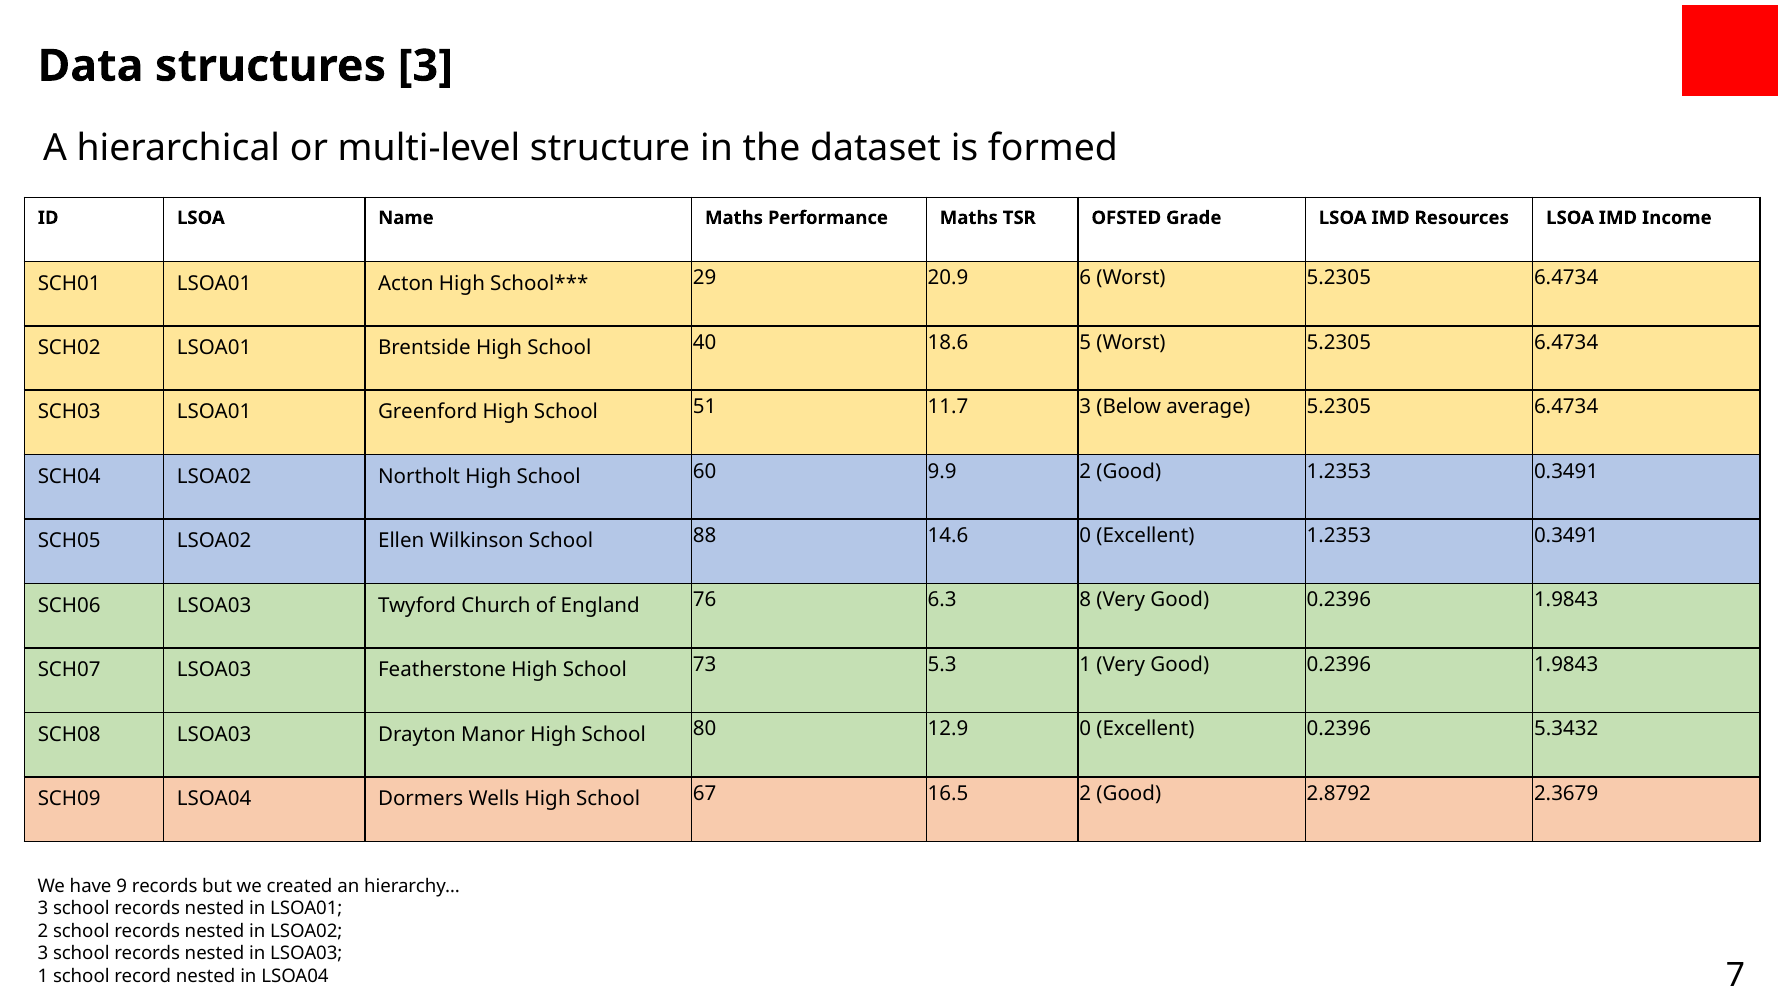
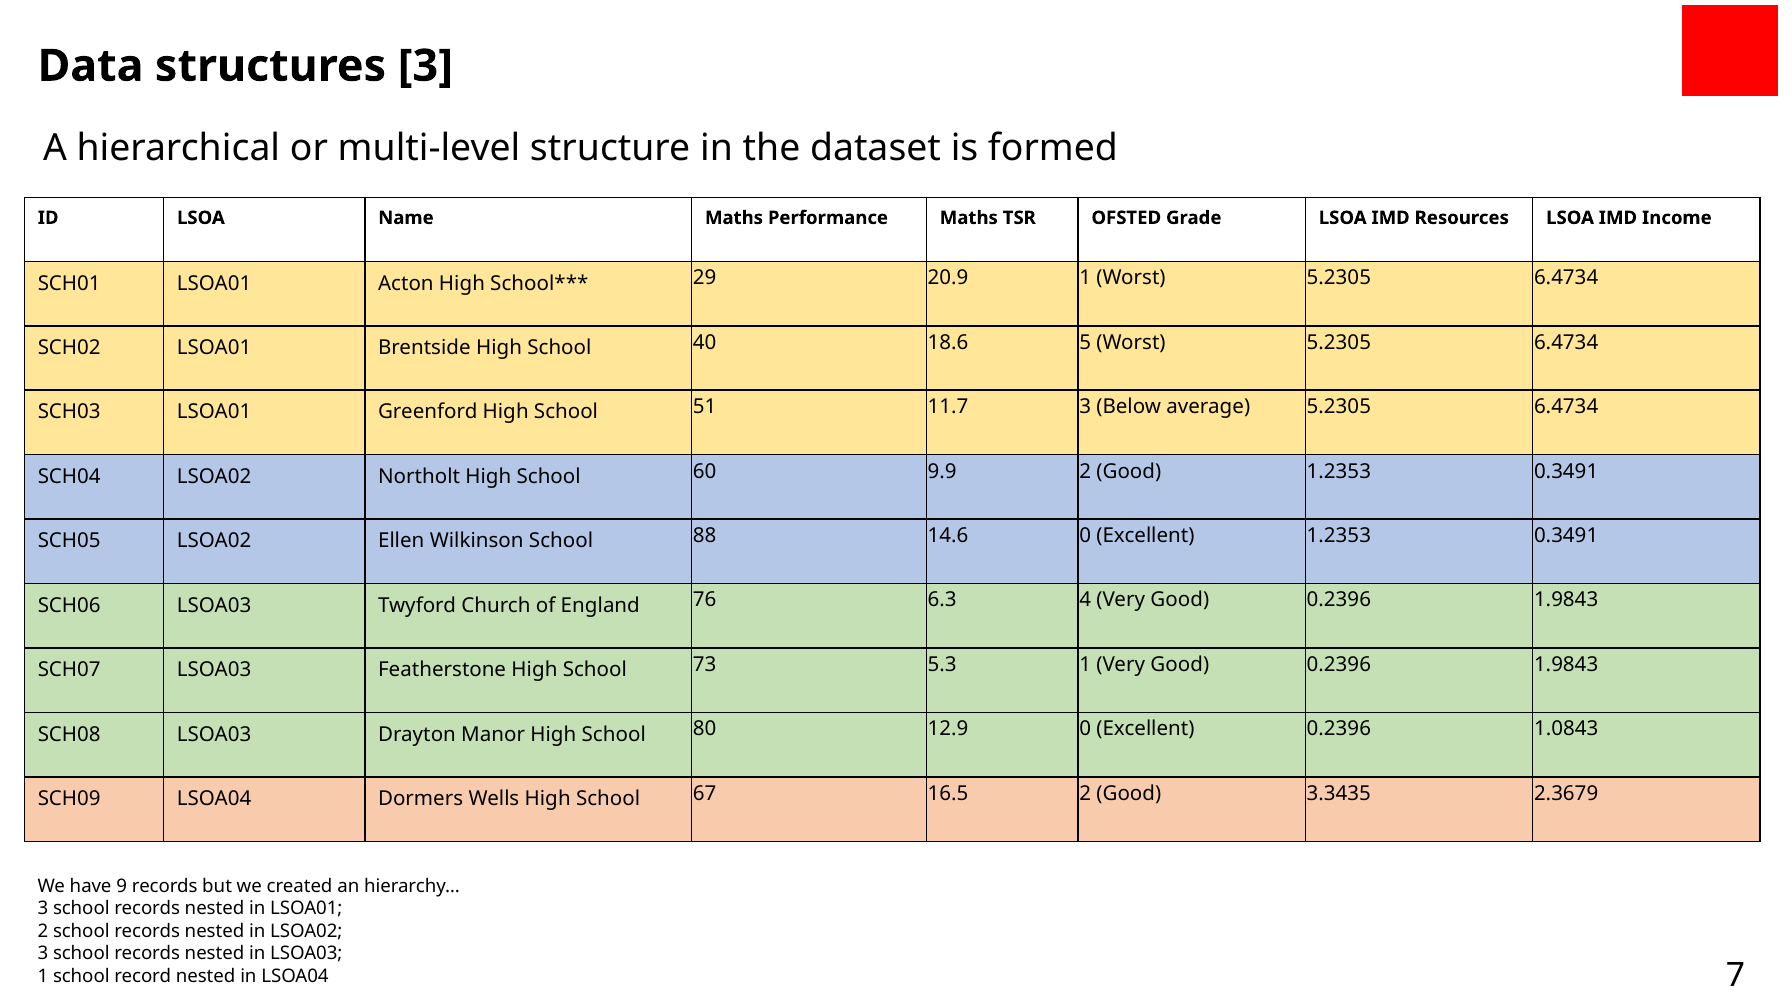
20.9 6: 6 -> 1 (1085, 278)
8: 8 -> 4 (1085, 600)
5.3432: 5.3432 -> 1.0843 (1566, 729)
2.8792: 2.8792 -> 3.3435 (1339, 793)
